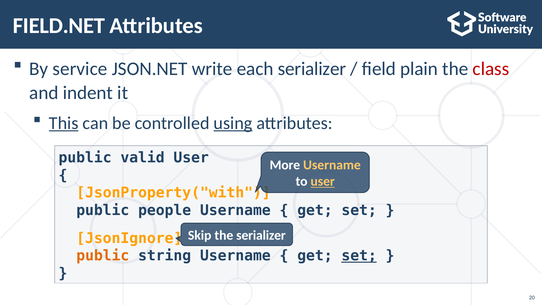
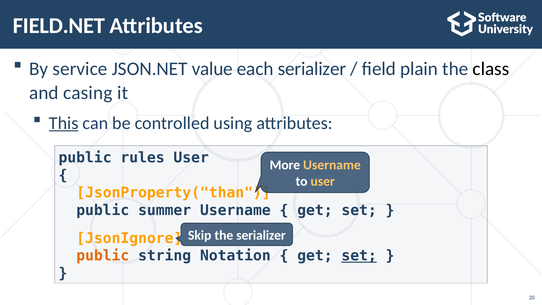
write: write -> value (212, 69)
class colour: red -> black (491, 69)
indent: indent -> casing (88, 93)
using underline: present -> none (233, 123)
valid: valid -> rules (143, 157)
user underline: present -> none (323, 181)
JsonProperty("with: JsonProperty("with -> JsonProperty("than (173, 193)
people: people -> summer (165, 210)
string Username: Username -> Notation (235, 256)
